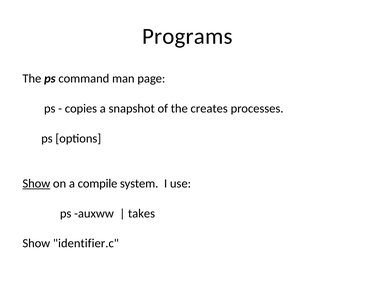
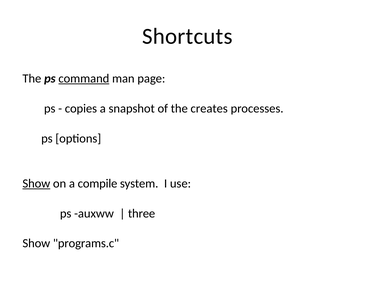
Programs: Programs -> Shortcuts (187, 36)
command underline: none -> present (84, 79)
takes: takes -> three (142, 214)
identifier.c: identifier.c -> programs.c (86, 244)
